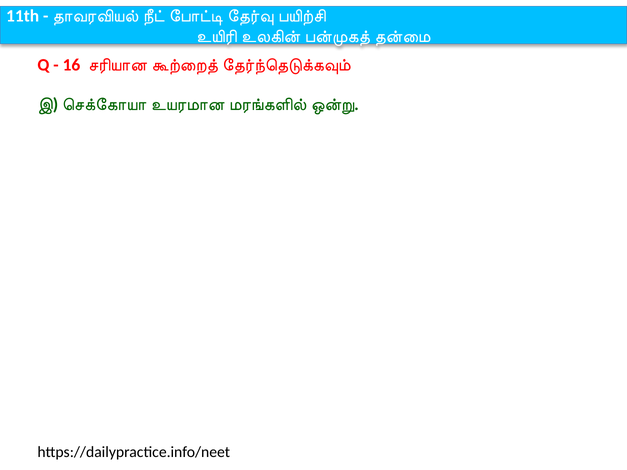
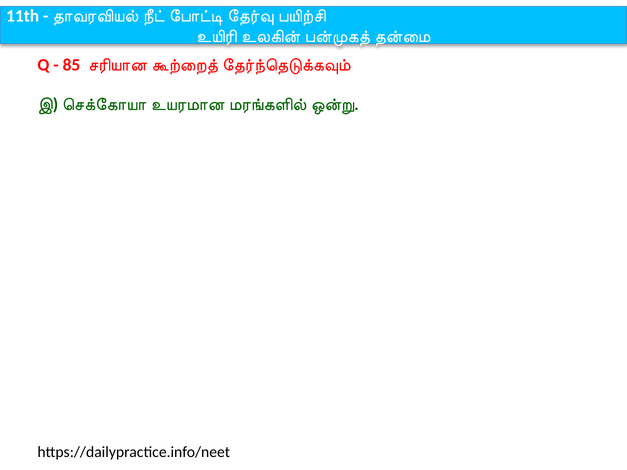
16: 16 -> 85 (71, 65)
